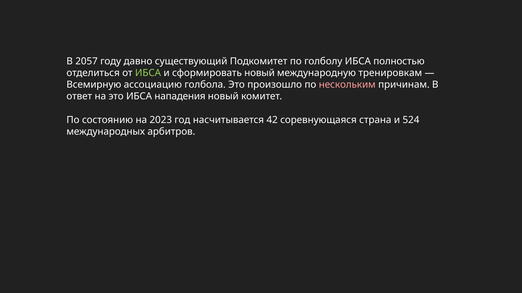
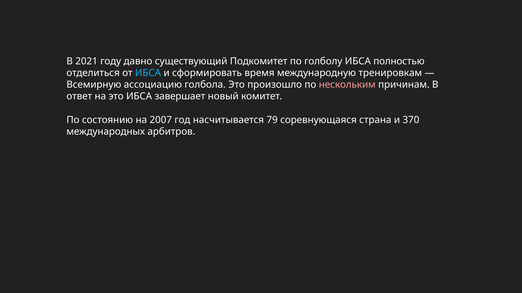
2057: 2057 -> 2021 (87, 61)
ИБСА colour: light green -> light blue (148, 73)
сформировать новый: новый -> время (259, 73)
нападения: нападения -> завершает (180, 97)
2023: 2023 -> 2007 (161, 120)
42: 42 -> 79 (272, 120)
524: 524 -> 370 (411, 120)
